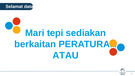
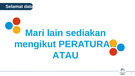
tepi: tepi -> lain (55, 33)
berkaitan: berkaitan -> mengikut (35, 44)
